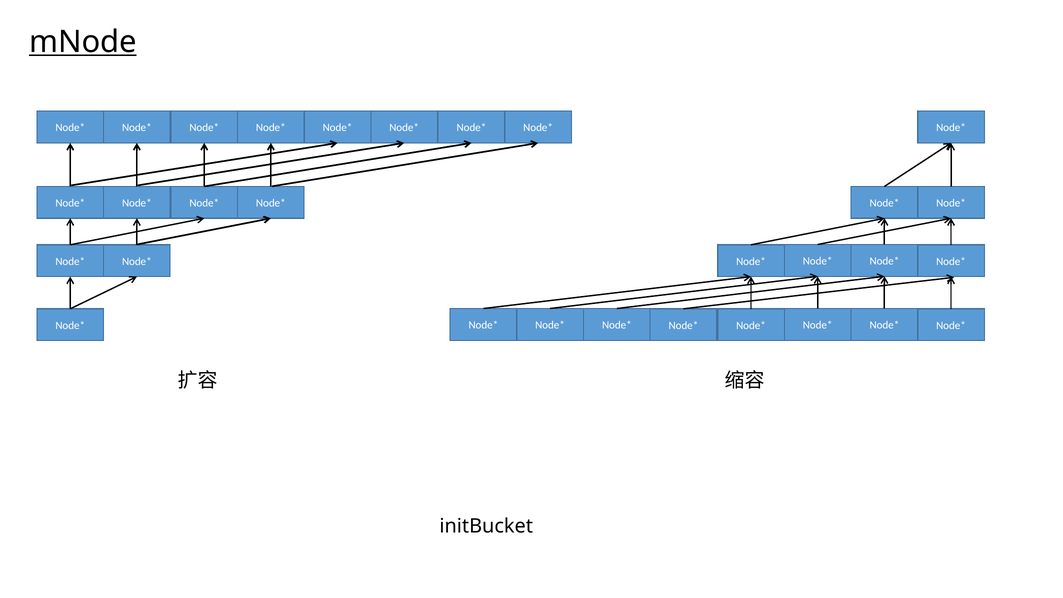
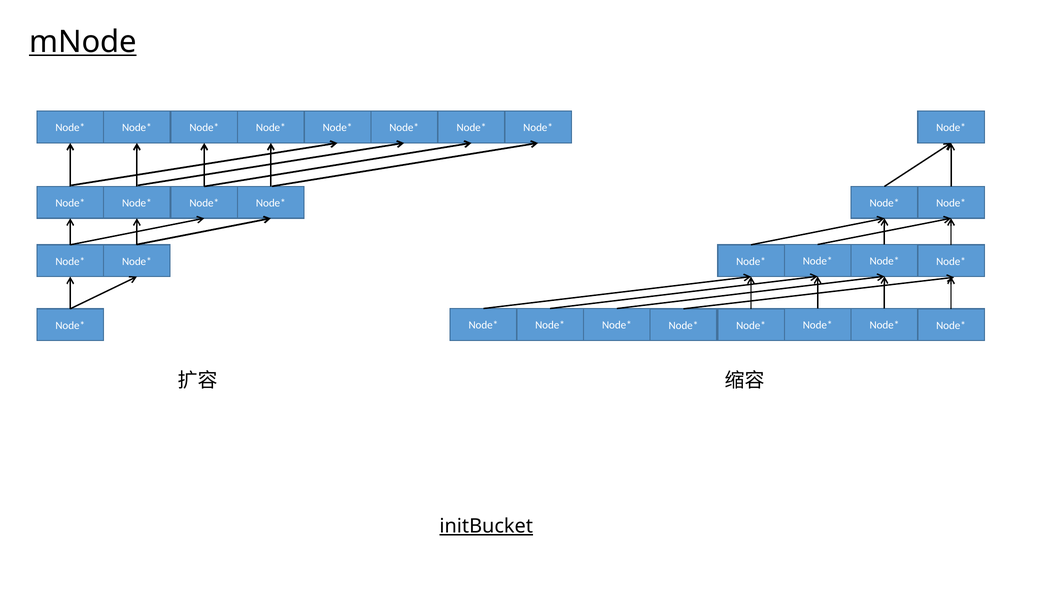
initBucket underline: none -> present (486, 526)
